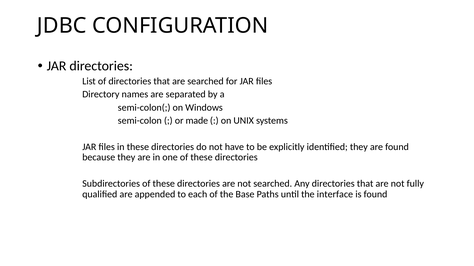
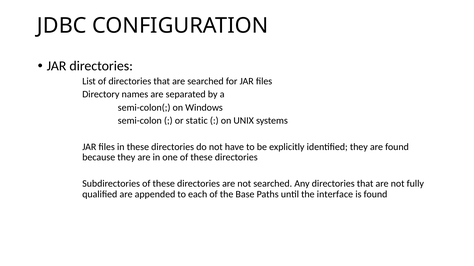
made: made -> static (197, 121)
